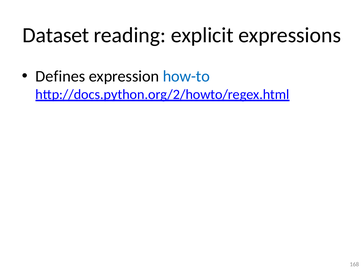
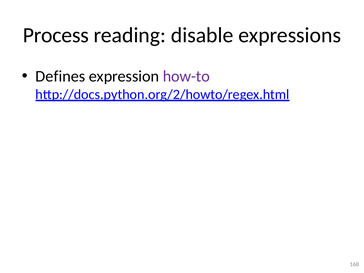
Dataset: Dataset -> Process (56, 35)
explicit: explicit -> disable (202, 35)
how-to colour: blue -> purple (186, 76)
